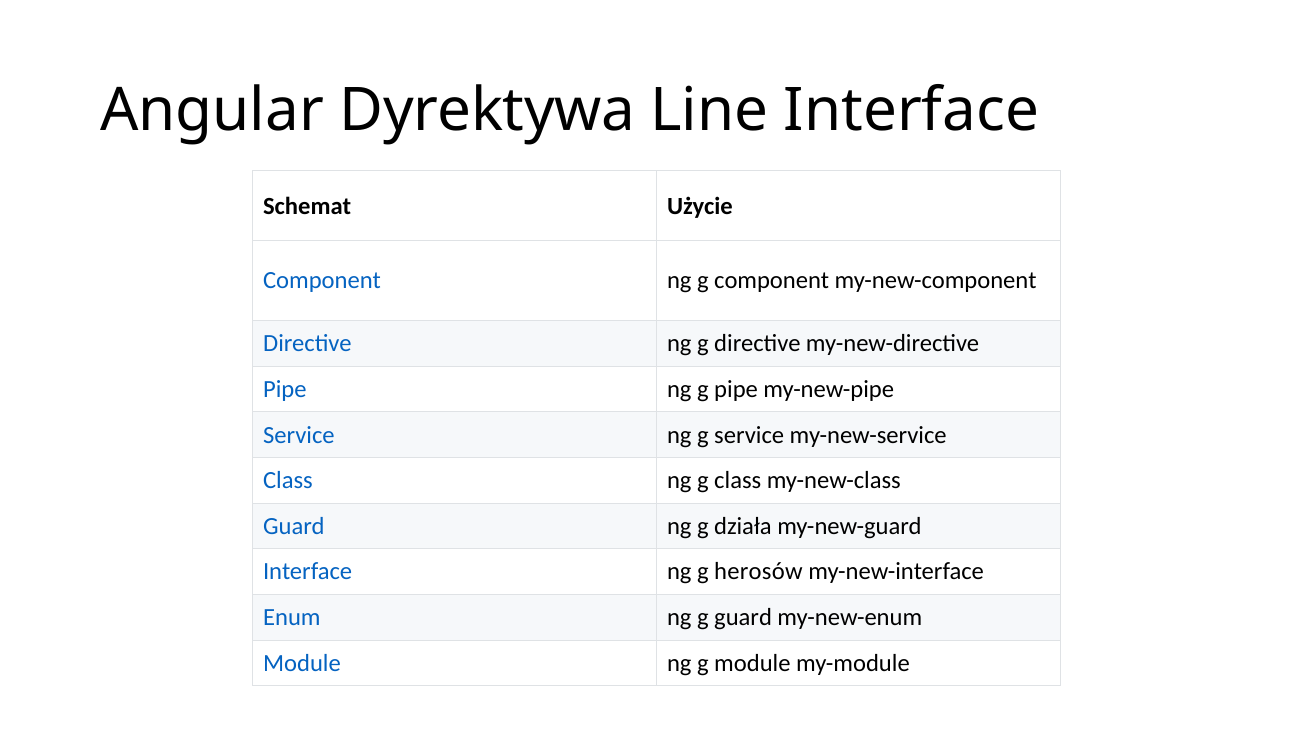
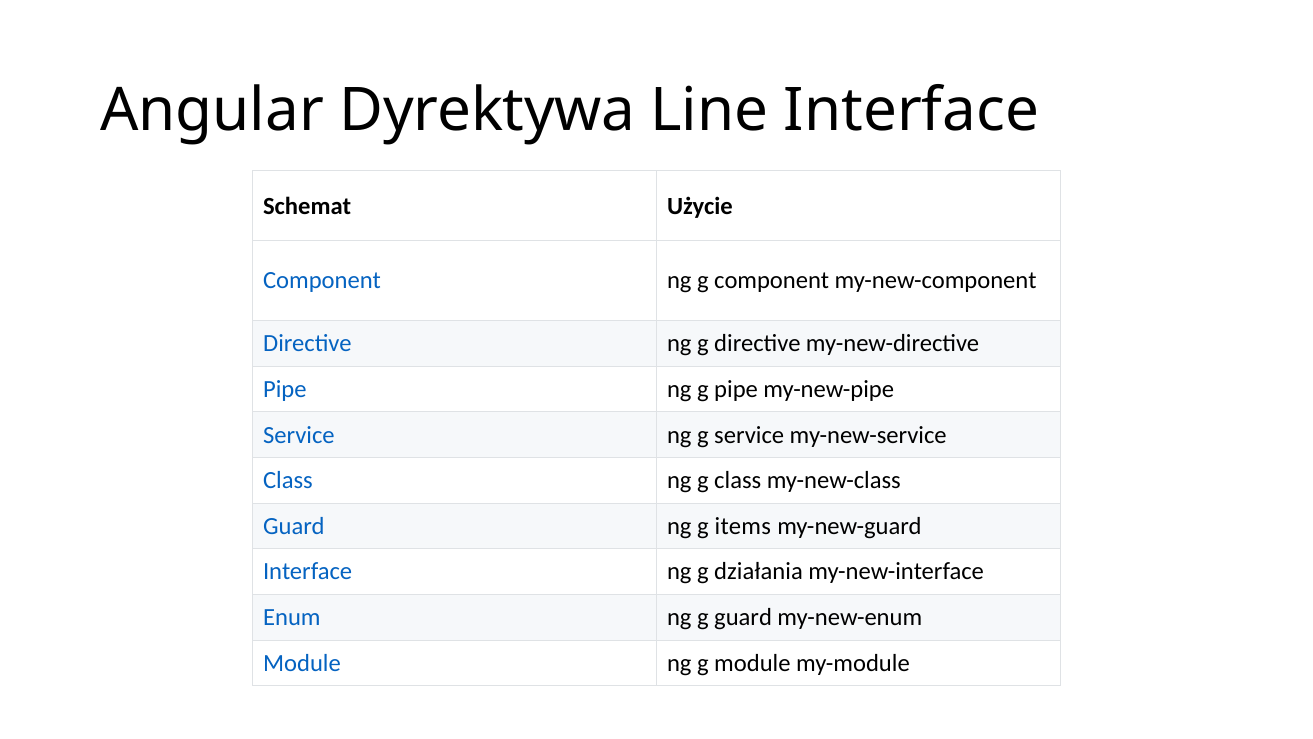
działa: działa -> items (743, 526)
herosów: herosów -> działania (759, 572)
